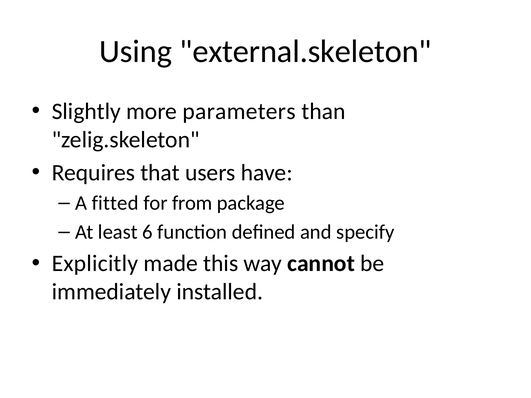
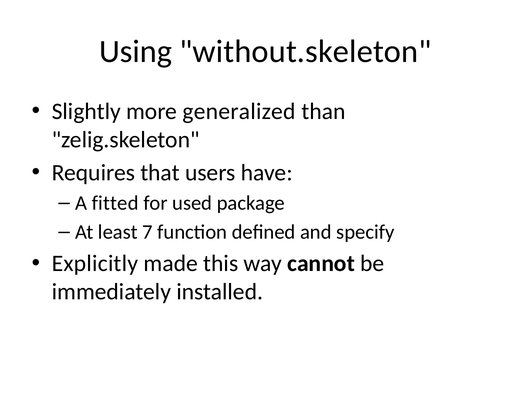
external.skeleton: external.skeleton -> without.skeleton (305, 51)
parameters: parameters -> generalized (239, 111)
from: from -> used (192, 203)
6: 6 -> 7 (147, 232)
